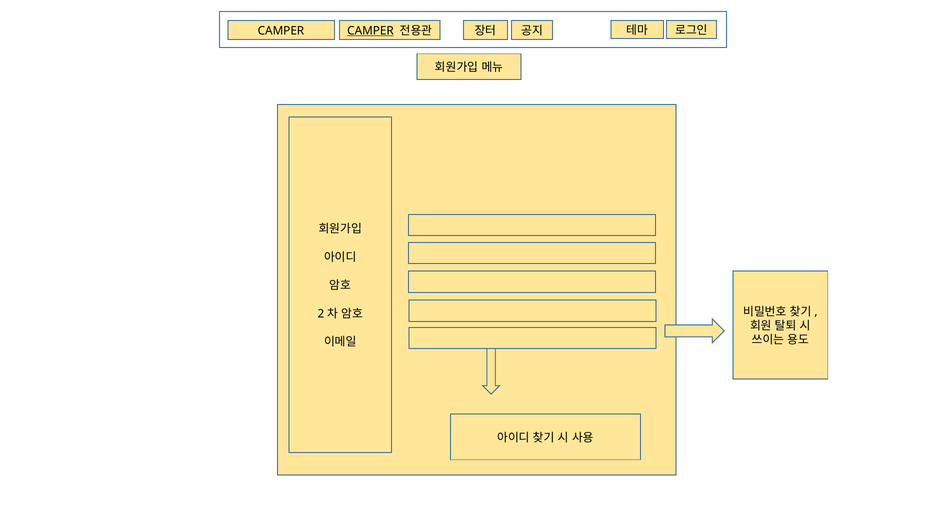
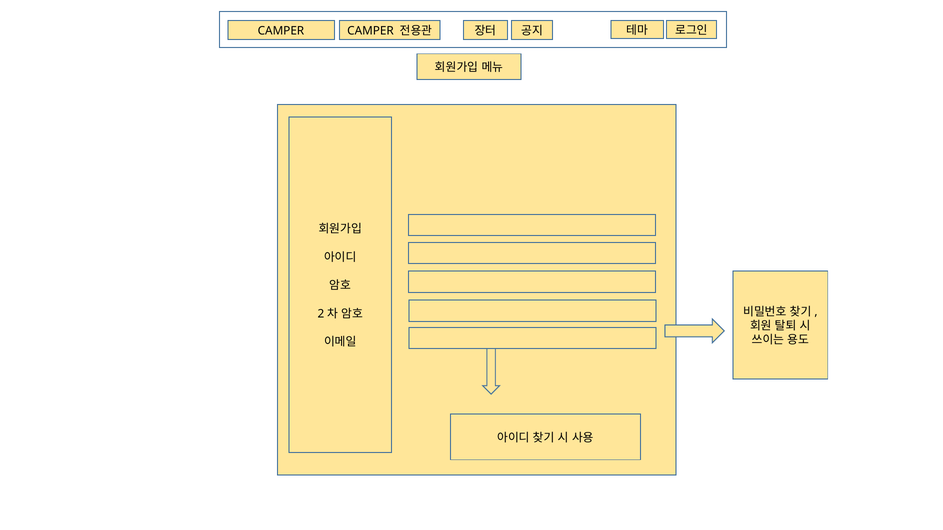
CAMPER underline: present -> none (370, 31)
